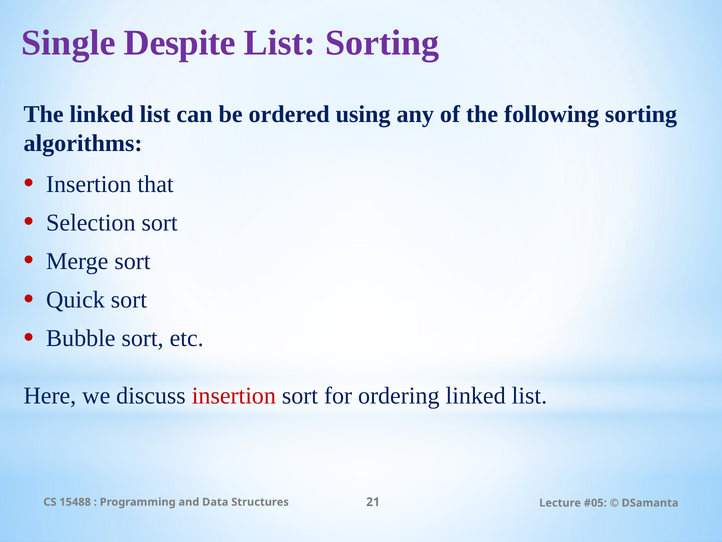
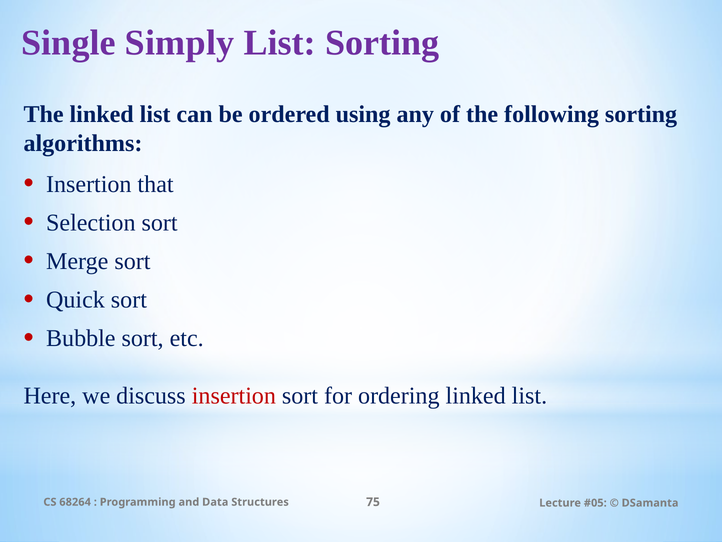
Despite: Despite -> Simply (180, 43)
15488: 15488 -> 68264 (75, 502)
21: 21 -> 75 (373, 502)
